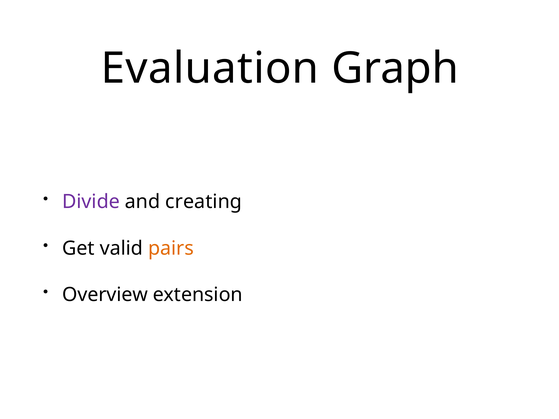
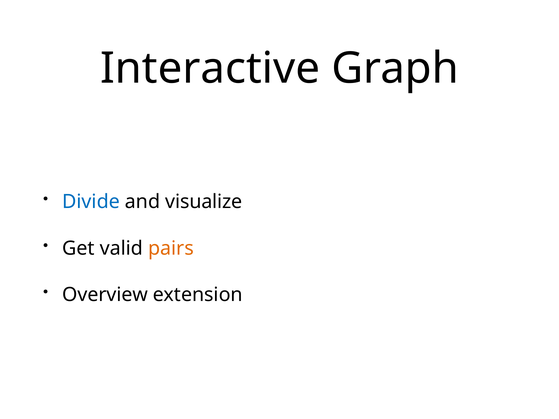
Evaluation: Evaluation -> Interactive (210, 69)
Divide colour: purple -> blue (91, 202)
creating: creating -> visualize (204, 202)
